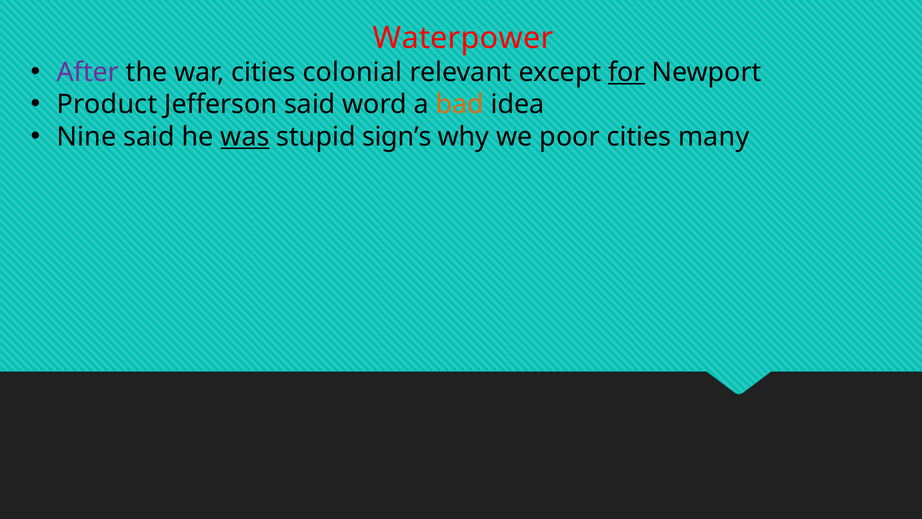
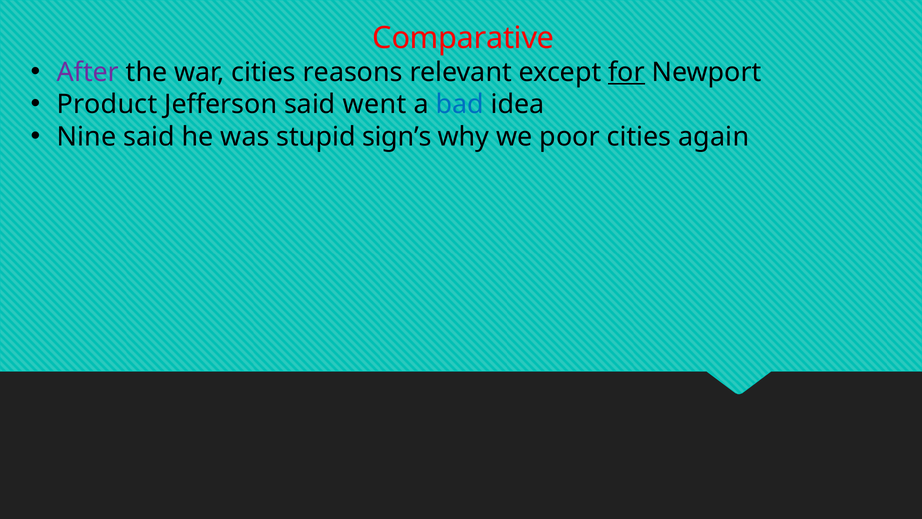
Waterpower: Waterpower -> Comparative (463, 38)
colonial: colonial -> reasons (353, 72)
word: word -> went (375, 104)
bad colour: orange -> blue (460, 104)
was underline: present -> none (245, 137)
many: many -> again (714, 137)
